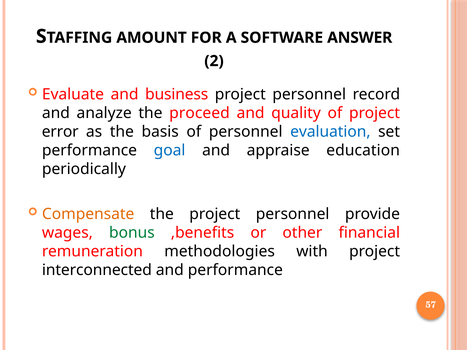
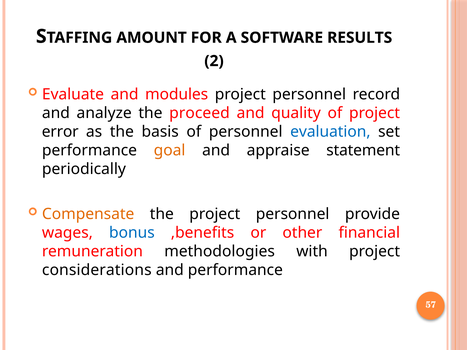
ANSWER: ANSWER -> RESULTS (360, 38)
business: business -> modules (177, 94)
goal colour: blue -> orange (170, 150)
education: education -> statement (363, 150)
bonus colour: green -> blue (132, 233)
interconnected: interconnected -> considerations (97, 270)
